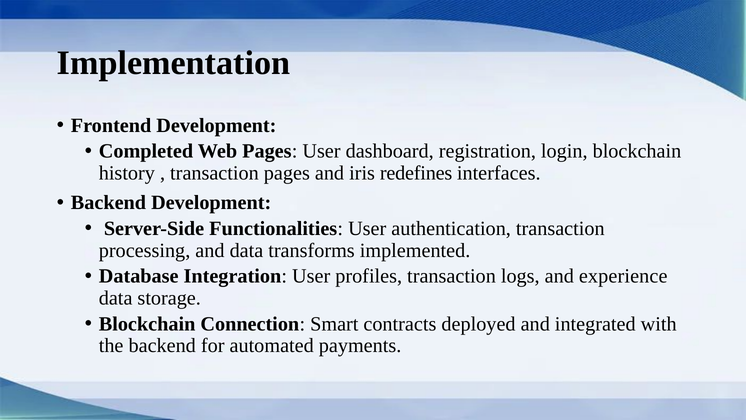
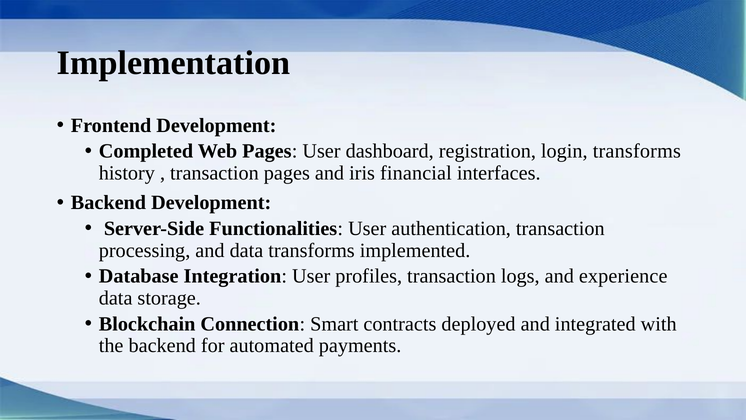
login blockchain: blockchain -> transforms (637, 151)
redefines: redefines -> financial (416, 173)
